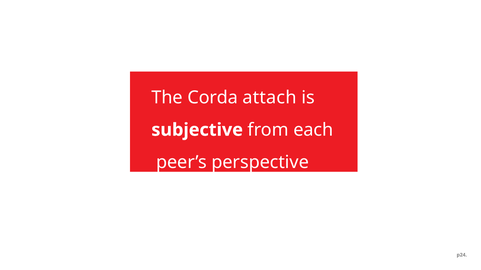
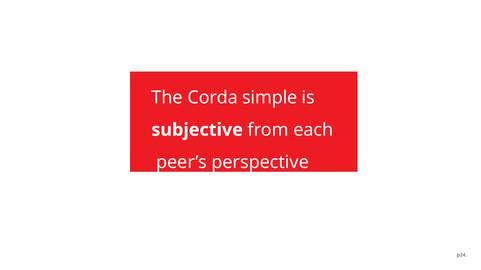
attach: attach -> simple (270, 98)
